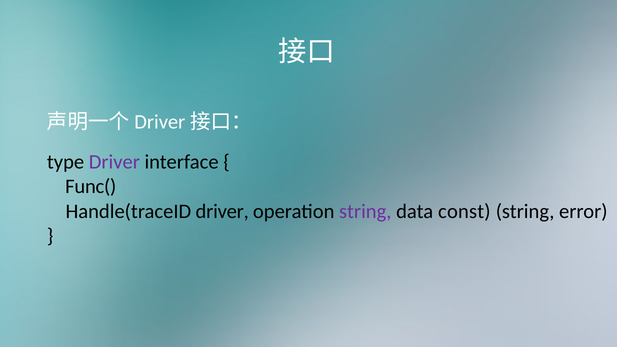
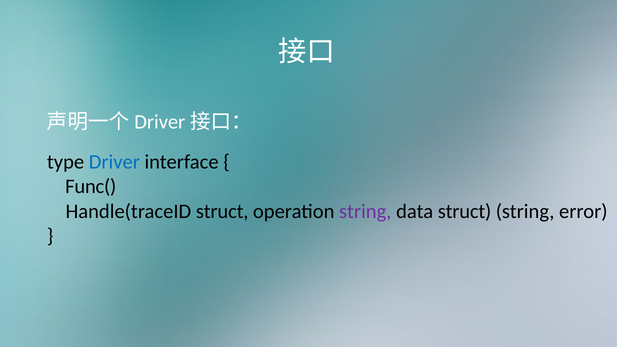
Driver colour: purple -> blue (114, 162)
Handle(traceID driver: driver -> struct (222, 211)
data const: const -> struct (465, 211)
